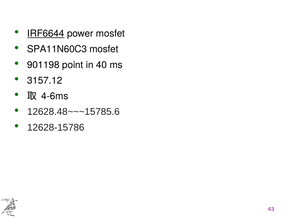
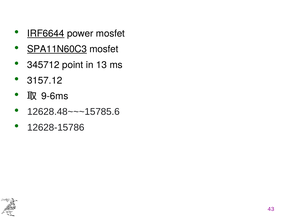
SPA11N60C3 underline: none -> present (57, 49)
901198: 901198 -> 345712 (43, 65)
40: 40 -> 13 (102, 65)
4-6ms: 4-6ms -> 9-6ms (55, 96)
